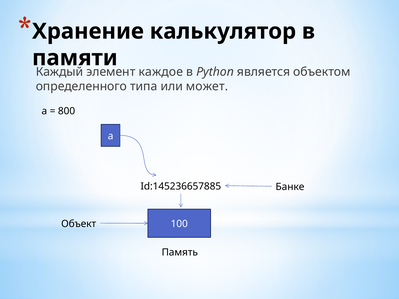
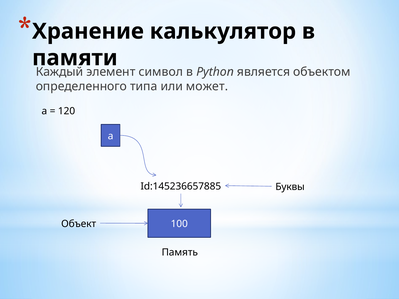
каждое: каждое -> символ (161, 72)
800: 800 -> 120 (67, 111)
Банке: Банке -> Буквы (290, 187)
